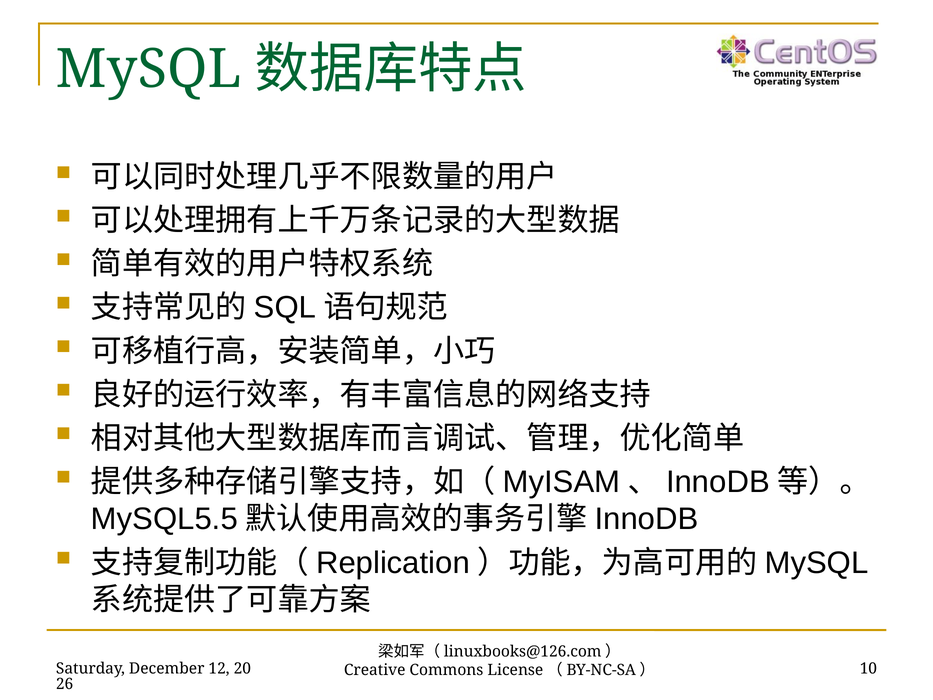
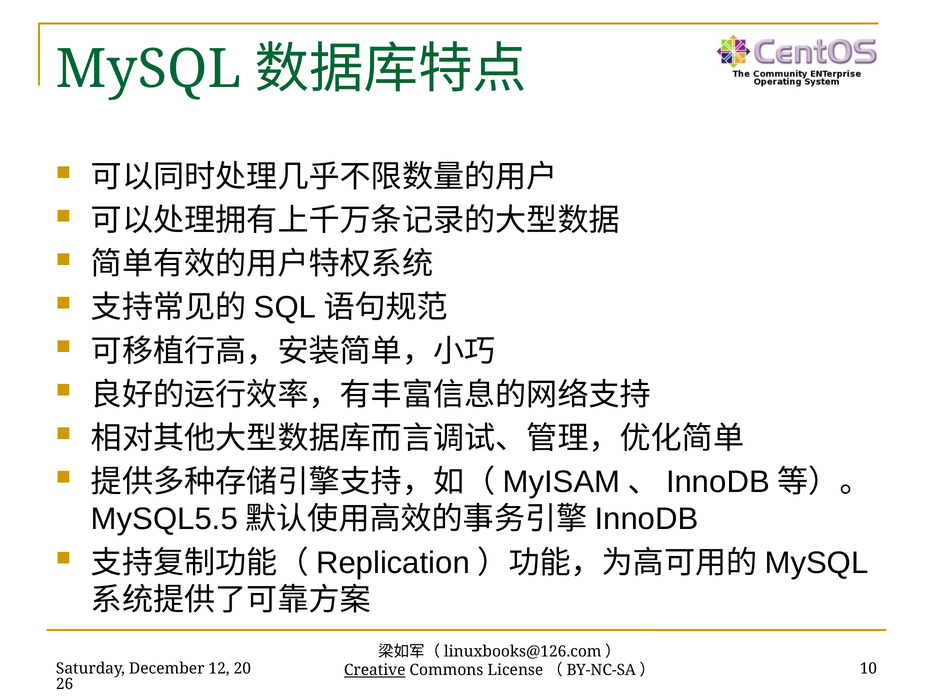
Creative underline: none -> present (375, 670)
